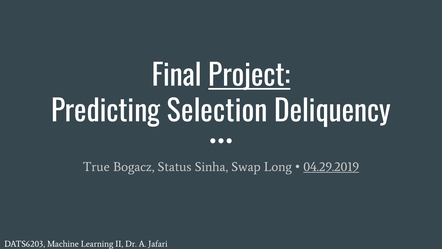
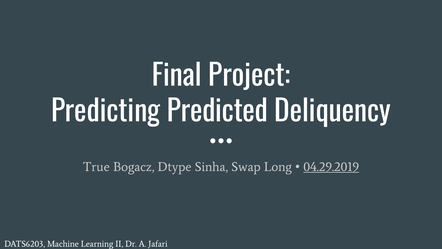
Project underline: present -> none (249, 76)
Selection: Selection -> Predicted (217, 111)
Status: Status -> Dtype (175, 167)
